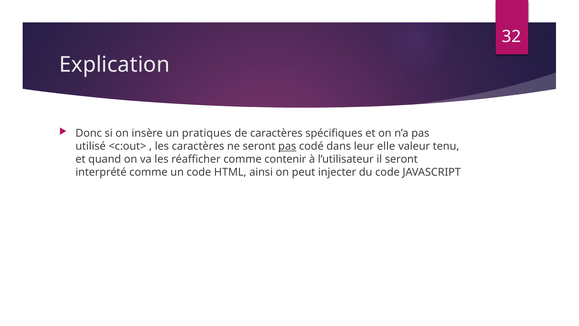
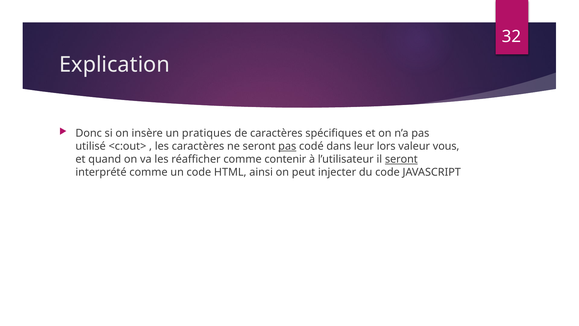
elle: elle -> lors (386, 146)
tenu: tenu -> vous (446, 146)
seront underline: none -> present (401, 159)
